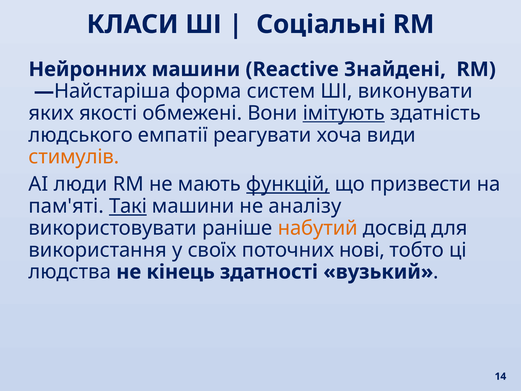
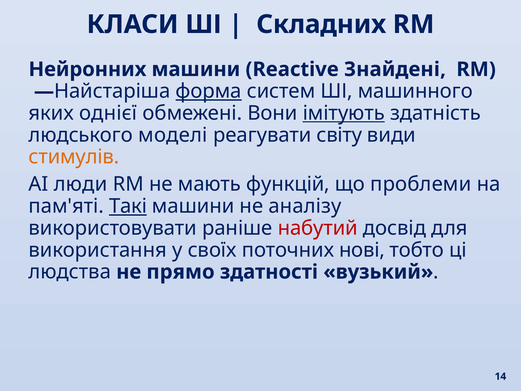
Соціальні: Соціальні -> Складних (321, 24)
форма underline: none -> present (209, 91)
виконувати: виконувати -> машинного (415, 91)
якості: якості -> однієї (108, 113)
емпатії: емпатії -> моделі (173, 135)
хоча: хоча -> світу (339, 135)
функцій underline: present -> none (288, 184)
призвести: призвести -> проблеми (421, 184)
набутий colour: orange -> red (318, 228)
кінець: кінець -> прямо (181, 272)
